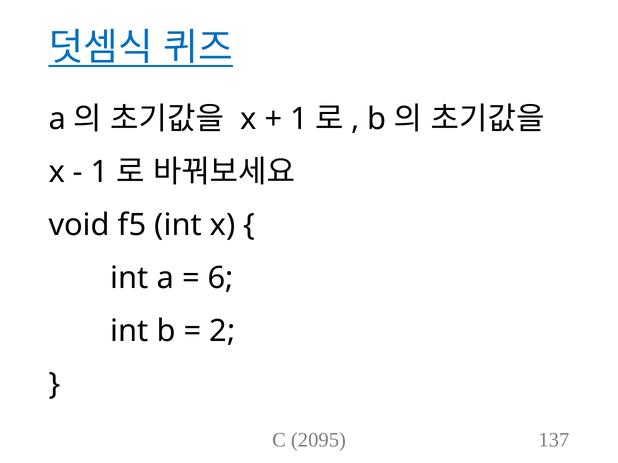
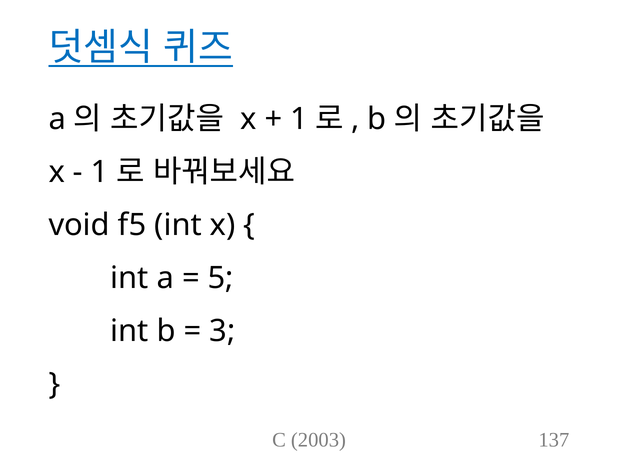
6: 6 -> 5 (221, 279)
2: 2 -> 3 (222, 332)
2095: 2095 -> 2003 (318, 440)
